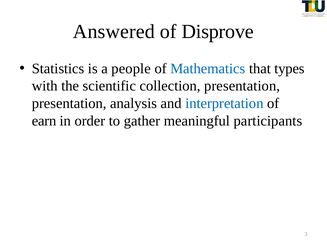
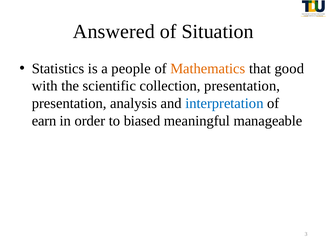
Disprove: Disprove -> Situation (218, 32)
Mathematics colour: blue -> orange (208, 69)
types: types -> good (289, 69)
gather: gather -> biased (142, 121)
participants: participants -> manageable (268, 121)
